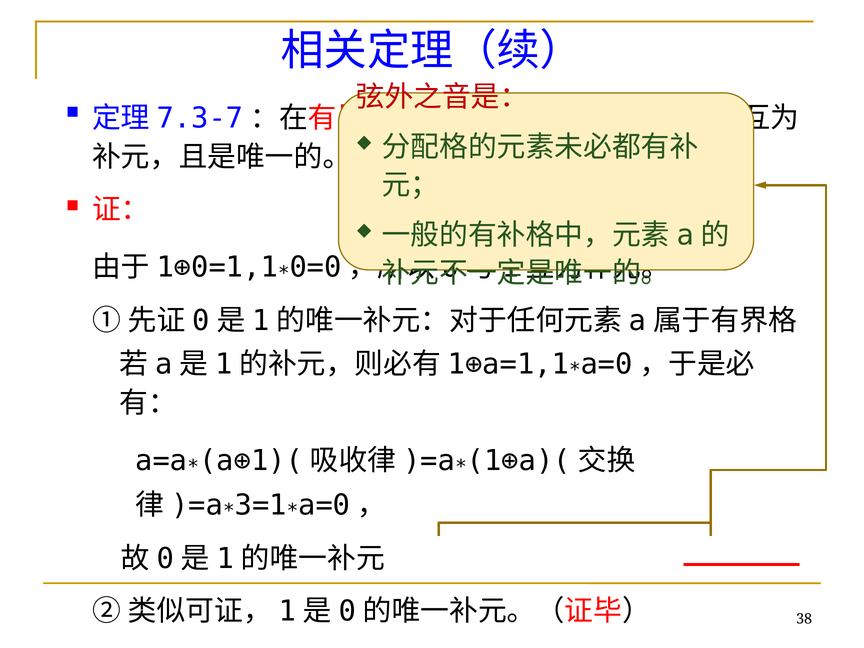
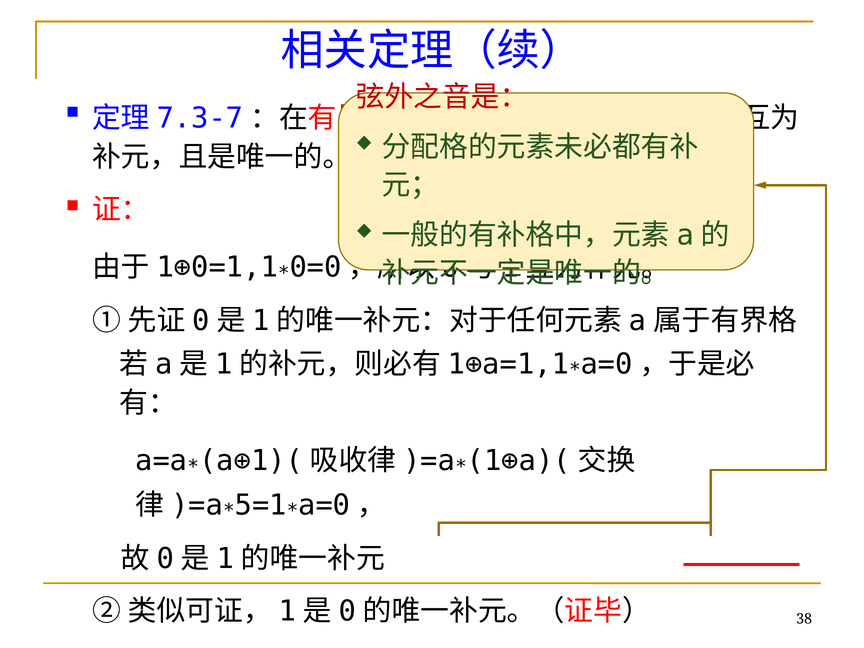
3=1: 3=1 -> 5=1 (261, 505)
